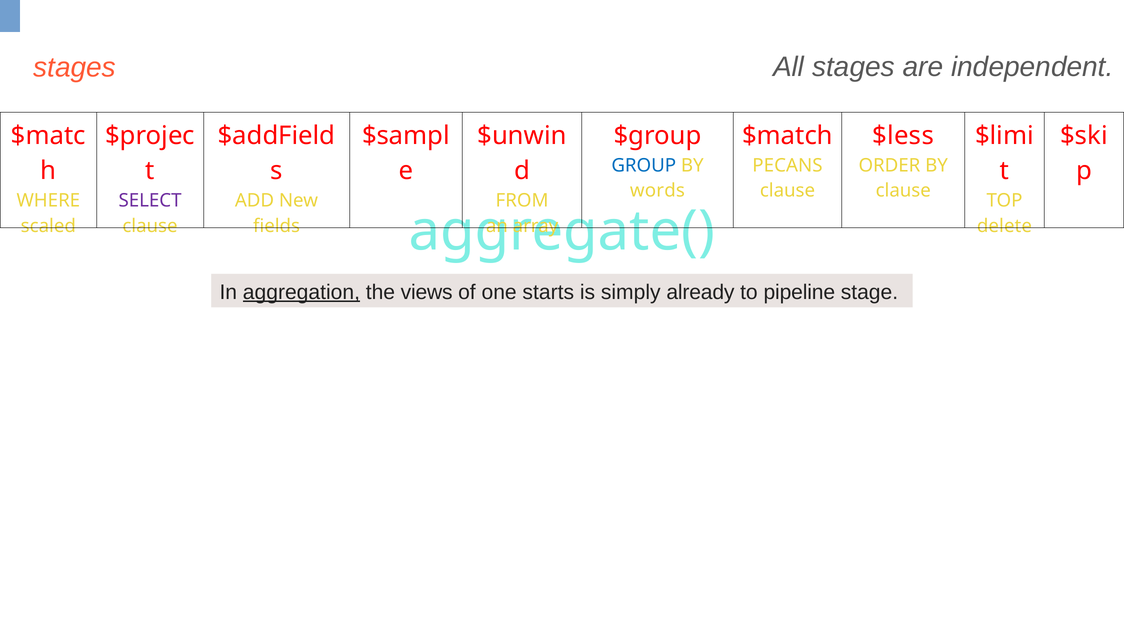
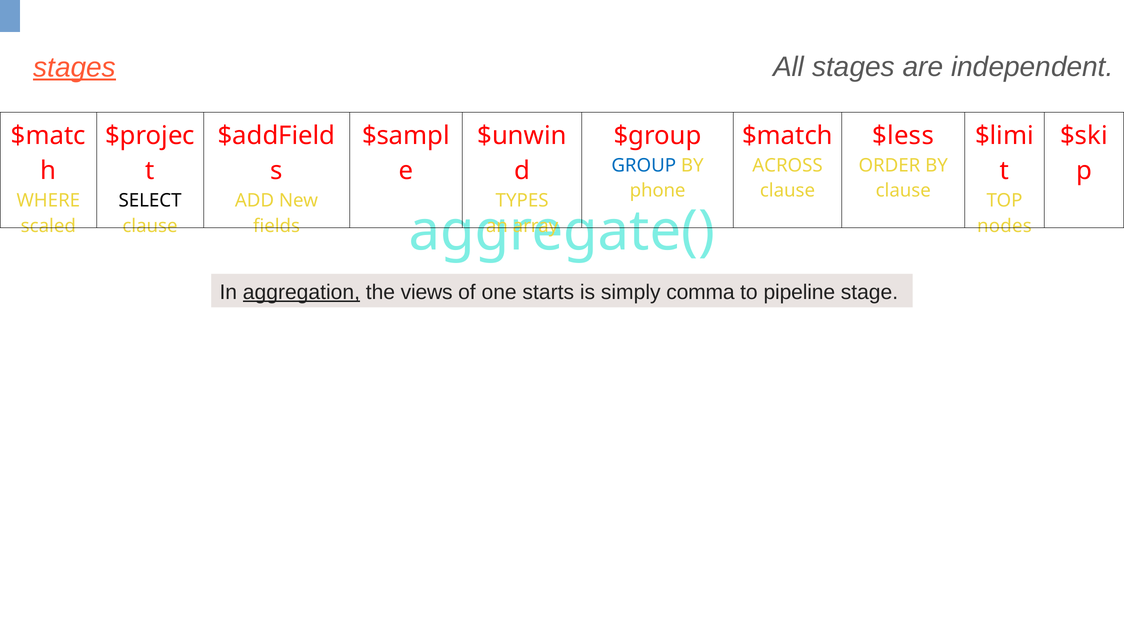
stages underline: none -> present (75, 67)
PECANS: PECANS -> ACROSS (788, 165)
words: words -> phone (658, 191)
SELECT colour: purple -> black (150, 201)
FROM: FROM -> TYPES (522, 201)
delete: delete -> nodes (1004, 226)
already: already -> comma (700, 292)
